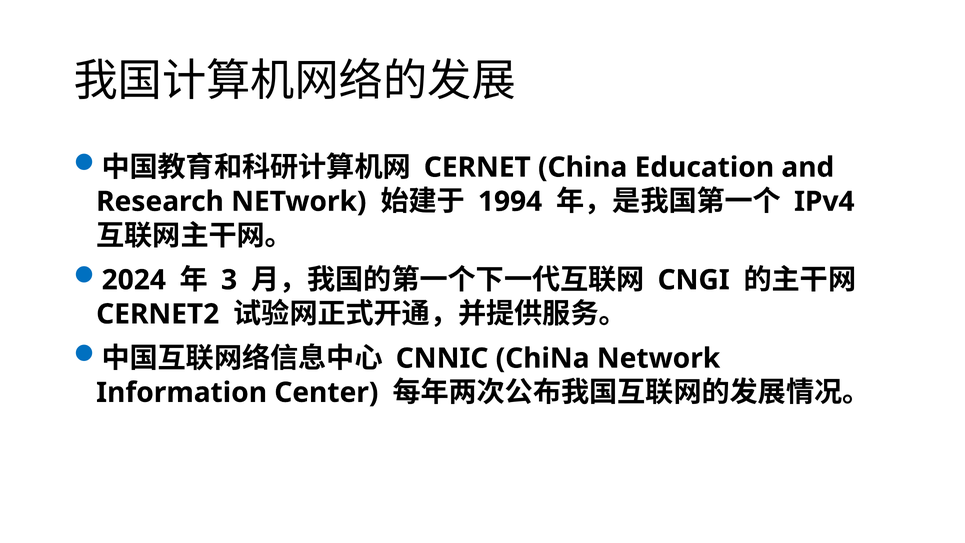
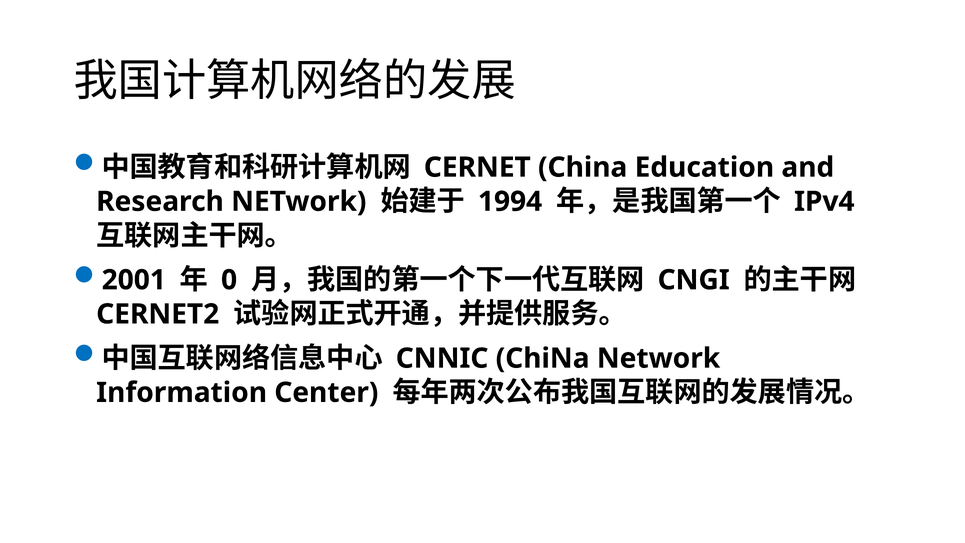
2024: 2024 -> 2001 (134, 280)
3: 3 -> 0 (229, 280)
